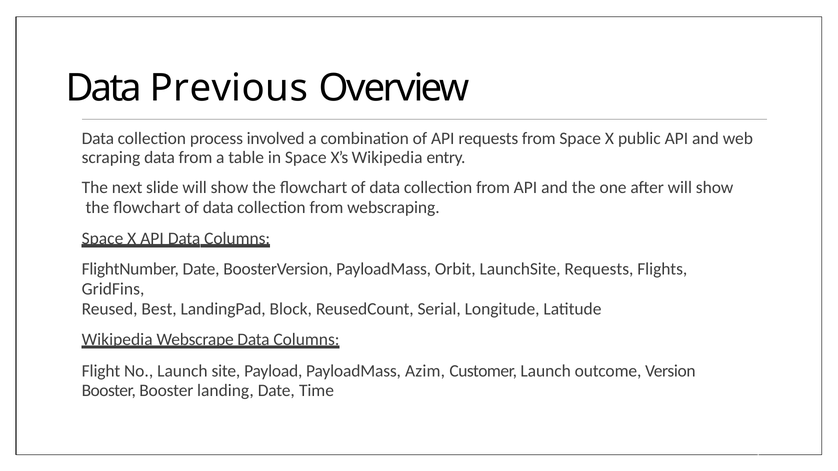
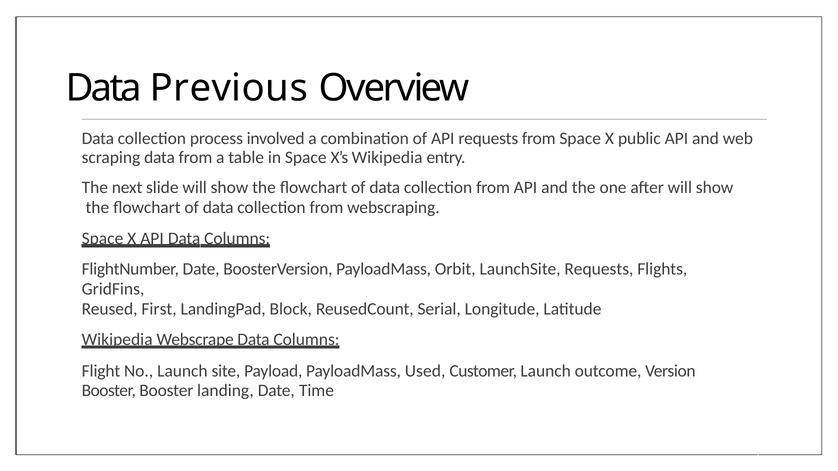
Best: Best -> First (159, 309)
Azim: Azim -> Used (425, 372)
